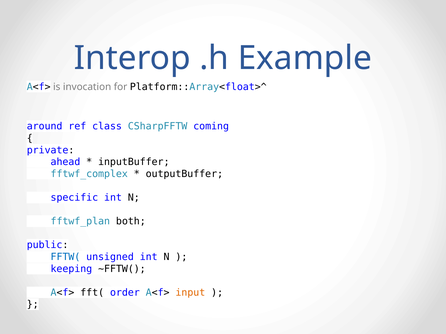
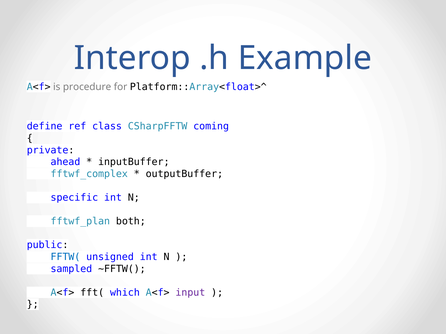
invocation: invocation -> procedure (87, 87)
around: around -> define (45, 127)
keeping: keeping -> sampled (71, 269)
order: order -> which (125, 293)
input colour: orange -> purple (190, 293)
